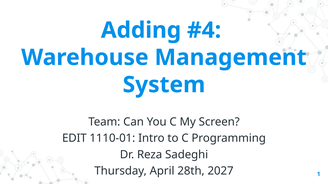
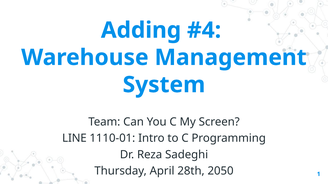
EDIT: EDIT -> LINE (74, 139)
2027: 2027 -> 2050 (221, 171)
